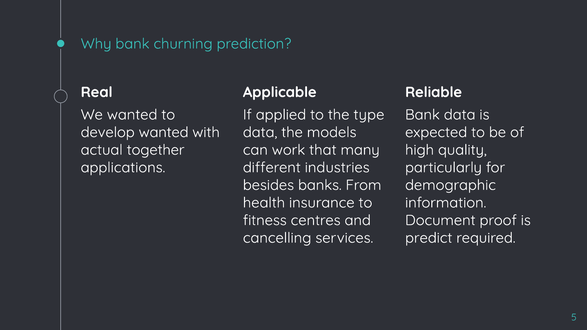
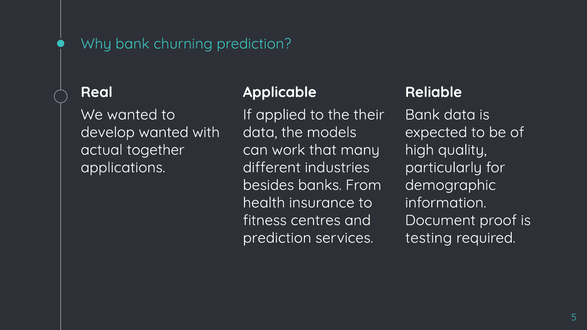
type: type -> their (369, 115)
cancelling: cancelling -> prediction (277, 238)
predict: predict -> testing (429, 238)
